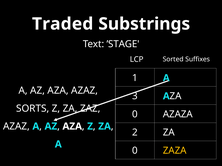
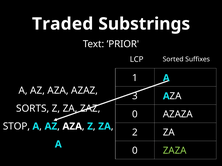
’STAGE: ’STAGE -> ’PRIOR (123, 44)
AZAZ: AZAZ -> STOP (16, 127)
ZAZA colour: yellow -> light green (175, 151)
